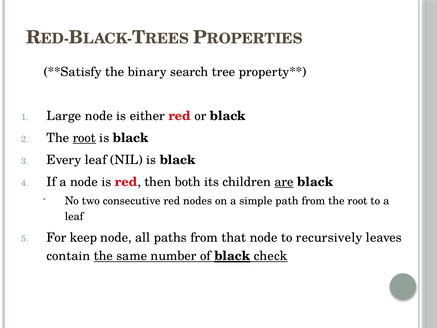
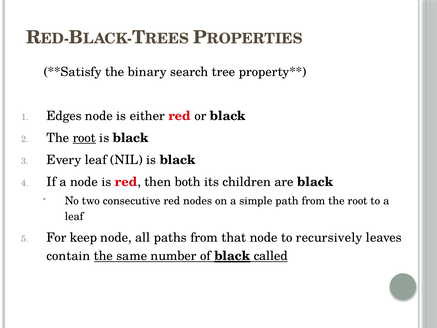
Large: Large -> Edges (64, 116)
are underline: present -> none (284, 182)
check: check -> called (271, 256)
